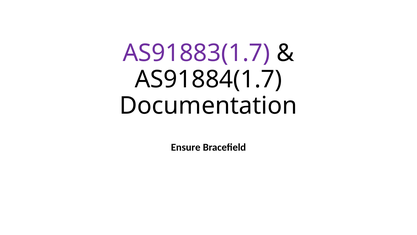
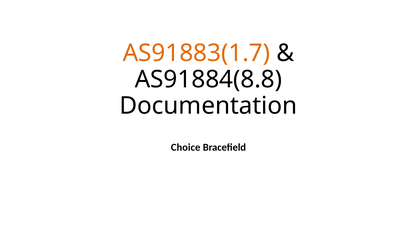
AS91883(1.7 colour: purple -> orange (196, 53)
AS91884(1.7: AS91884(1.7 -> AS91884(8.8 (208, 79)
Ensure: Ensure -> Choice (186, 147)
